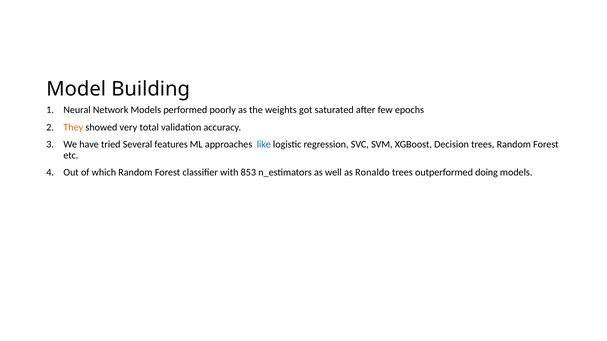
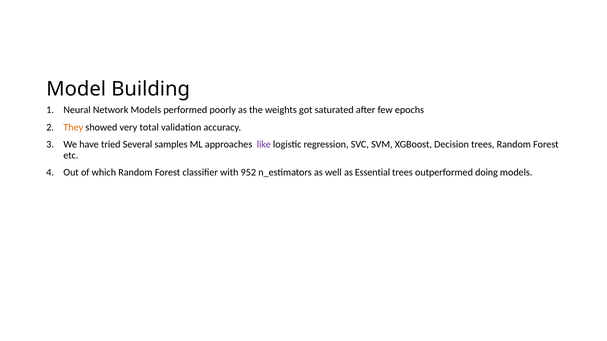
features: features -> samples (171, 145)
like colour: blue -> purple (264, 145)
853: 853 -> 952 (248, 173)
Ronaldo: Ronaldo -> Essential (373, 173)
